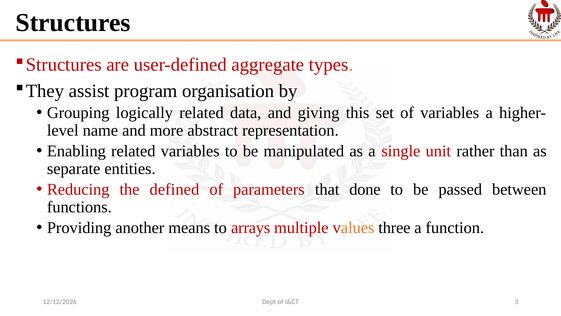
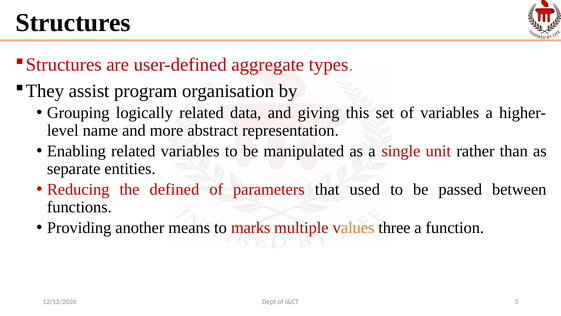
done: done -> used (365, 189)
arrays: arrays -> marks (251, 227)
